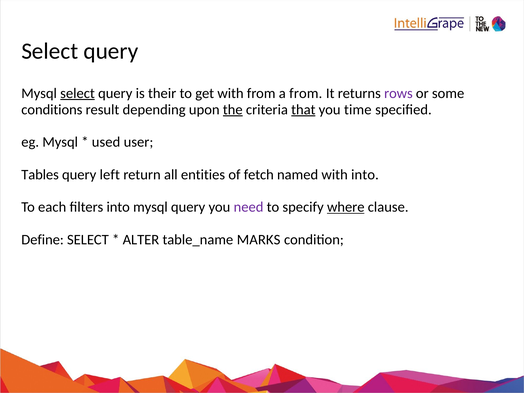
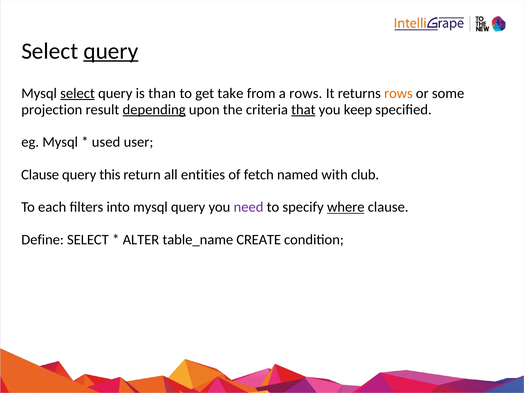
query underline: none -> present (111, 51)
their: their -> than (162, 93)
get with: with -> take (230, 93)
a from: from -> rows (306, 93)
rows colour: purple -> orange (398, 93)
conditions: conditions -> projection (52, 110)
depending underline: none -> present (154, 110)
the underline: present -> none (233, 110)
time: time -> keep (358, 110)
Tables: Tables -> Clause (40, 175)
left: left -> this (110, 175)
with into: into -> club (365, 175)
MARKS: MARKS -> CREATE (259, 240)
